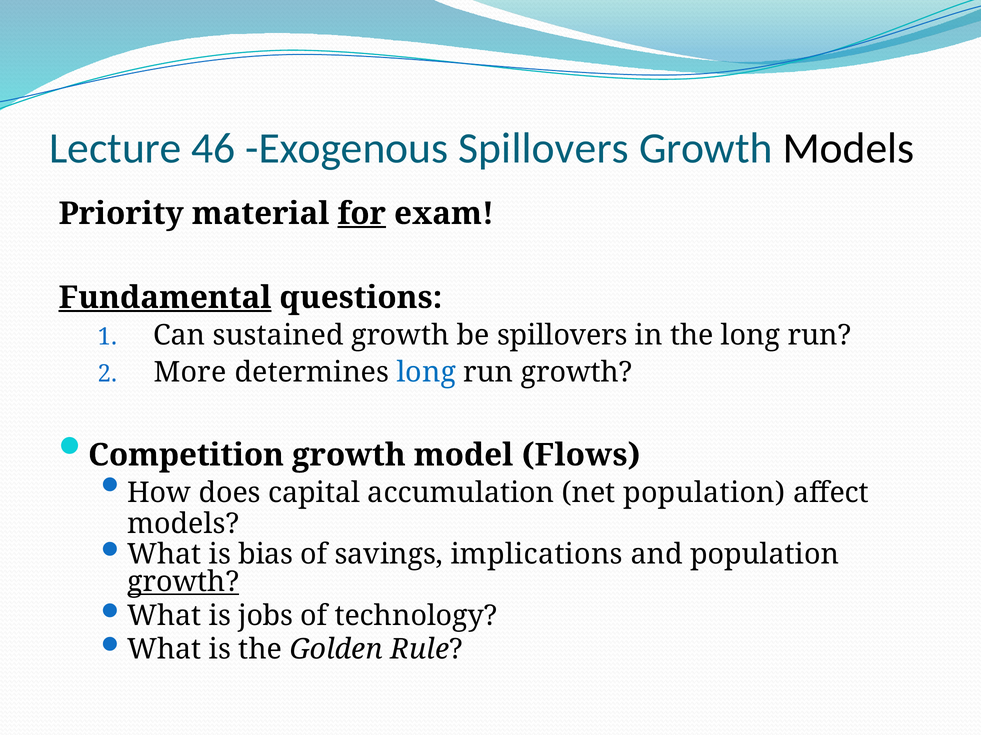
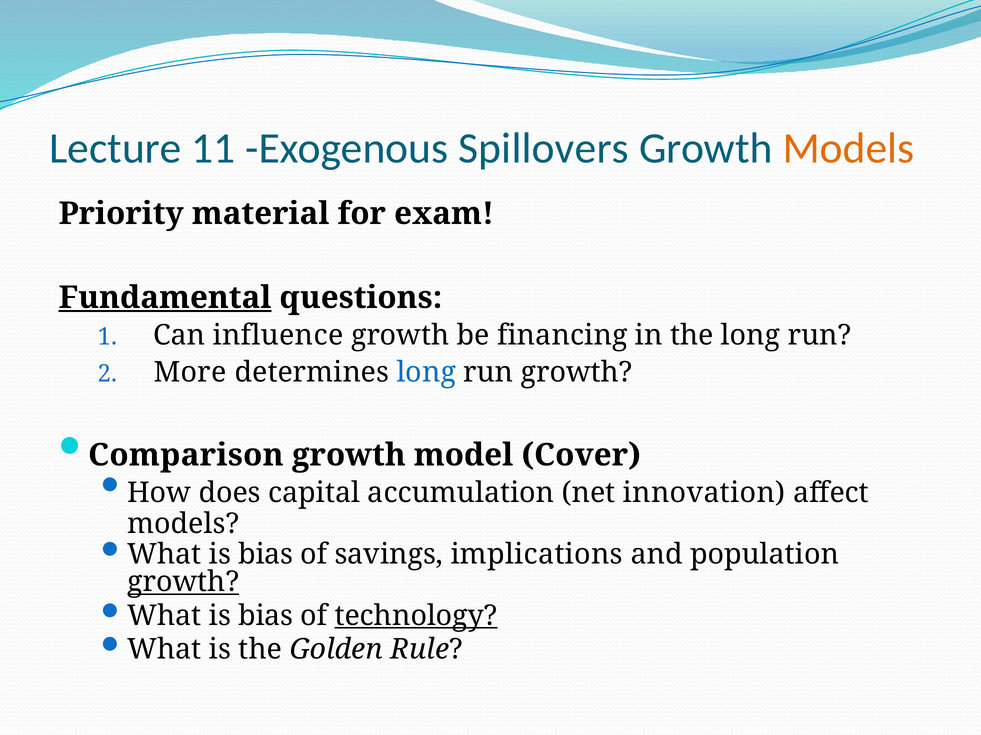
46: 46 -> 11 (213, 149)
Models colour: black -> orange (849, 149)
for underline: present -> none (362, 214)
sustained: sustained -> influence (278, 336)
be spillovers: spillovers -> financing (562, 336)
Competition: Competition -> Comparison (186, 456)
Flows: Flows -> Cover (581, 456)
net population: population -> innovation (704, 493)
jobs: jobs -> bias (266, 616)
technology underline: none -> present (416, 616)
